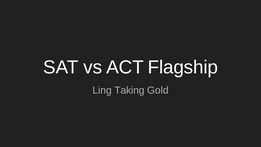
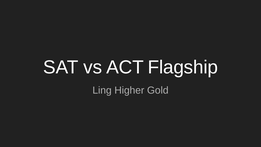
Taking: Taking -> Higher (129, 90)
